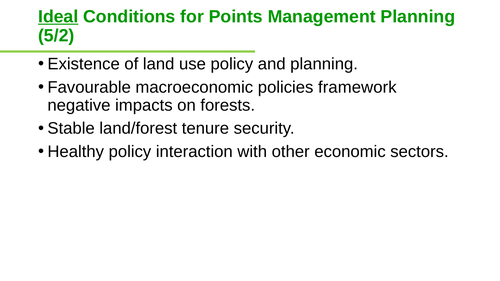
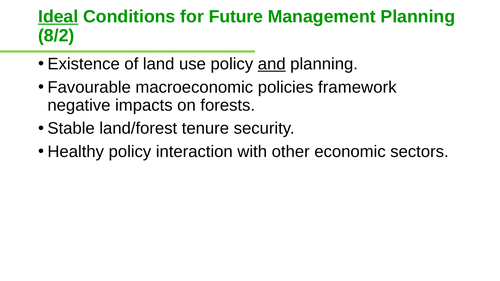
Points: Points -> Future (236, 17)
5/2: 5/2 -> 8/2 (56, 36)
and underline: none -> present (272, 64)
